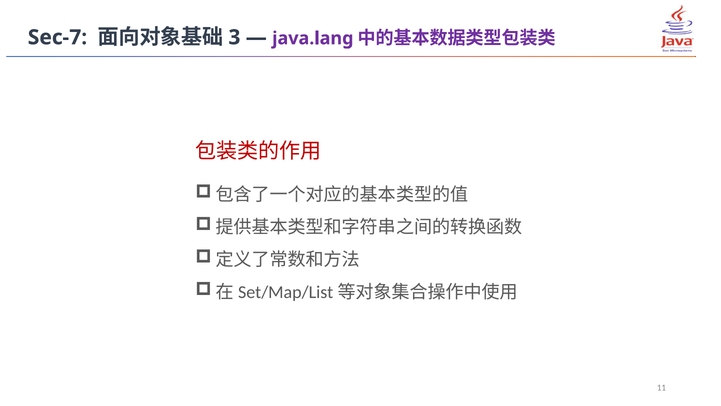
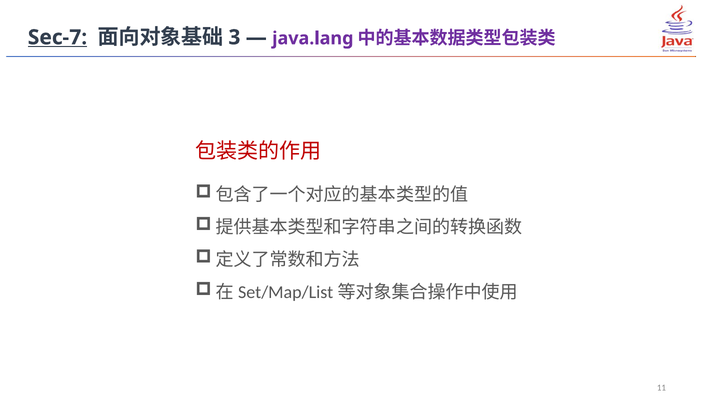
Sec-7 underline: none -> present (57, 37)
